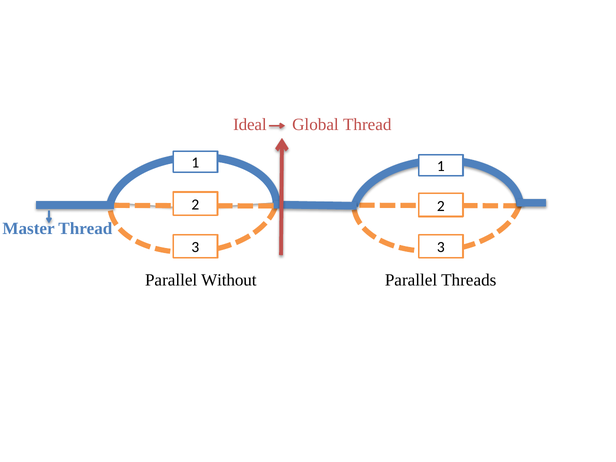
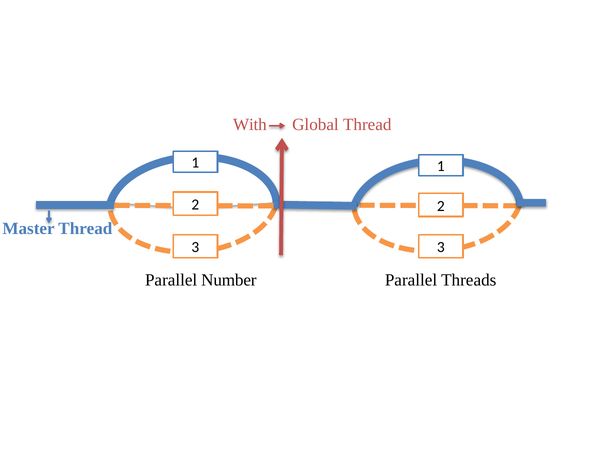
Ideal: Ideal -> With (250, 124)
Without: Without -> Number (229, 280)
